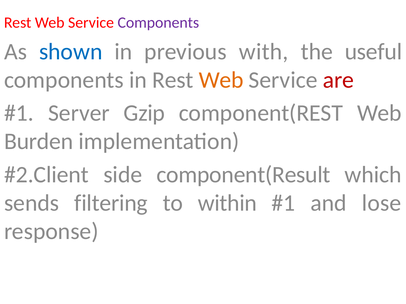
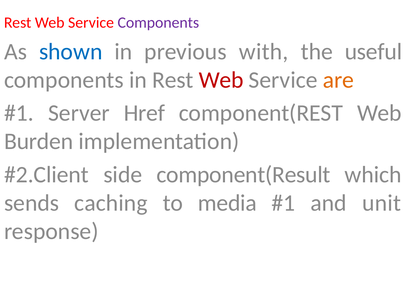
Web colour: orange -> red (221, 80)
are colour: red -> orange (338, 80)
Gzip: Gzip -> Href (144, 113)
filtering: filtering -> caching (111, 203)
within: within -> media (227, 203)
lose: lose -> unit (382, 203)
